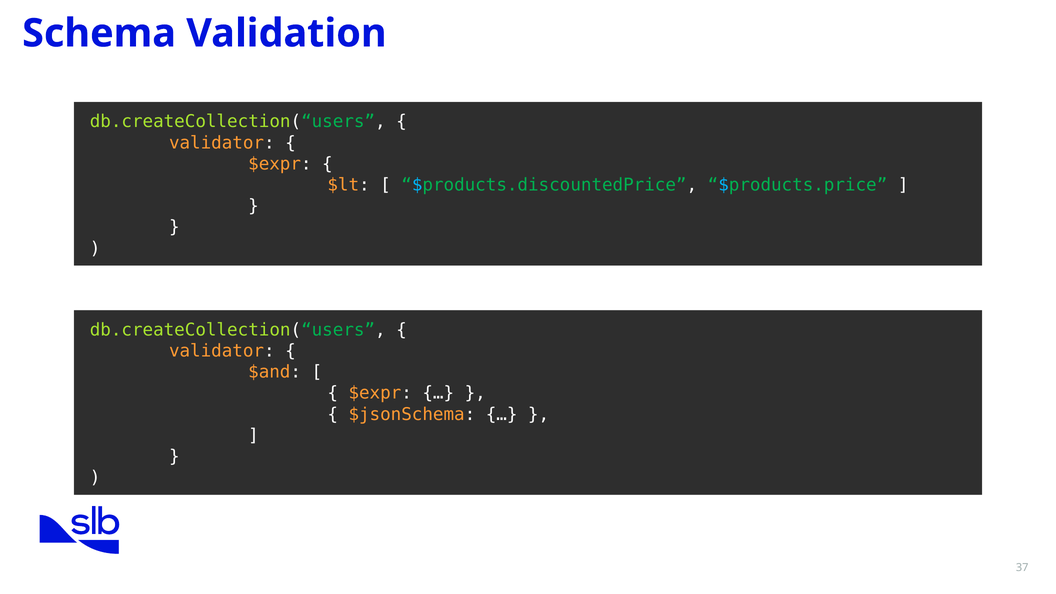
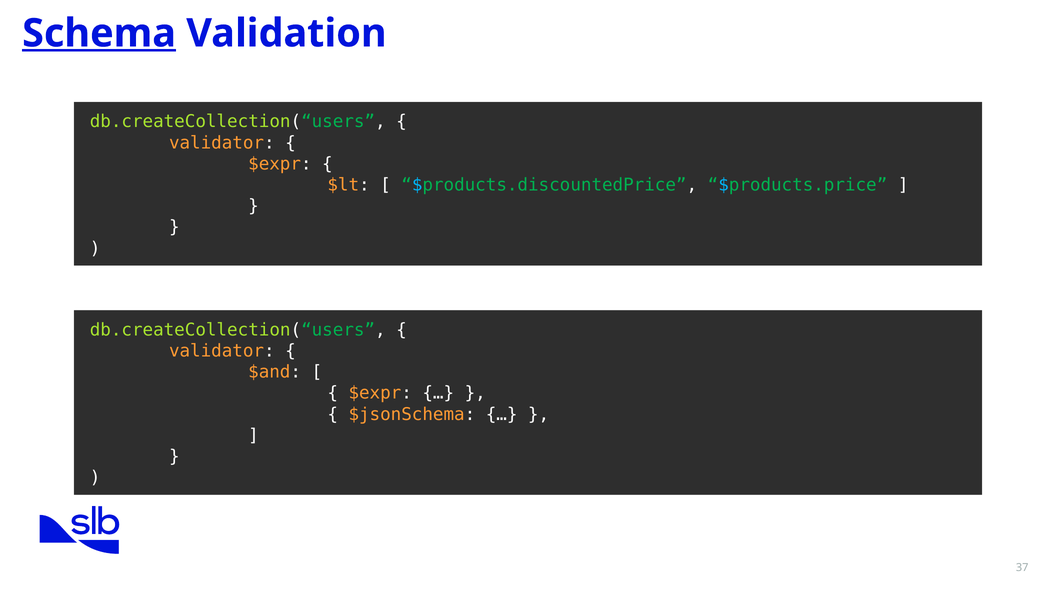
Schema underline: none -> present (99, 33)
